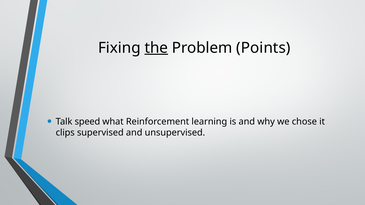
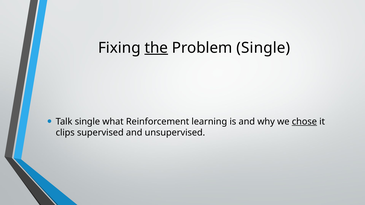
Problem Points: Points -> Single (263, 48)
Talk speed: speed -> single (87, 122)
chose underline: none -> present (304, 122)
